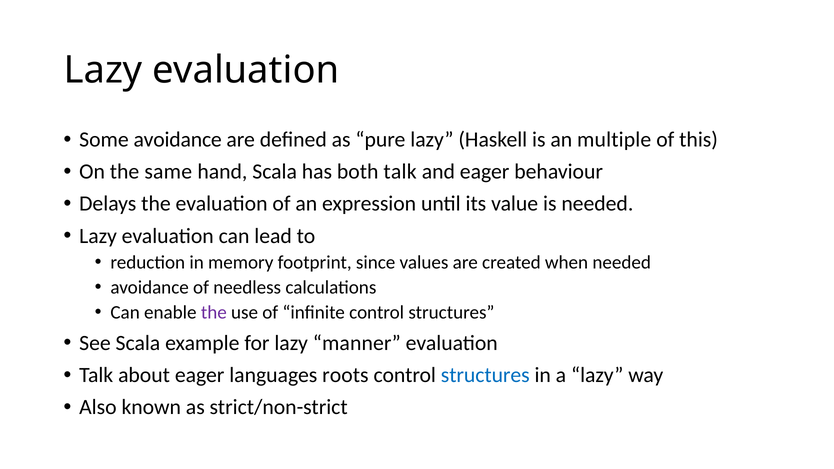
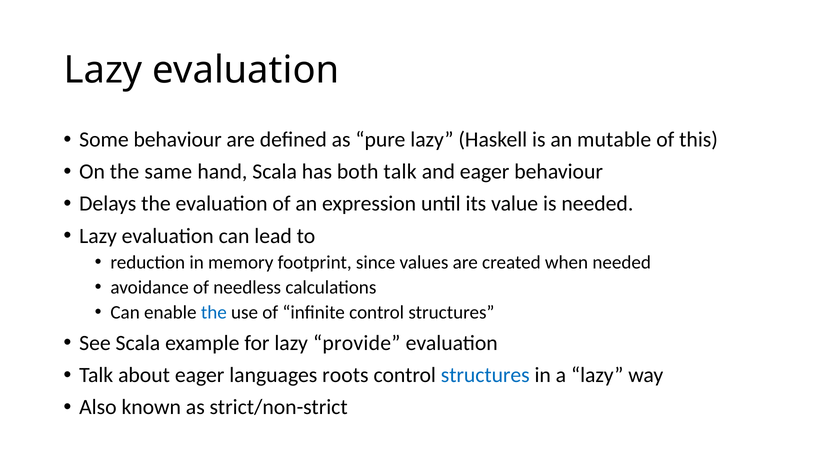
Some avoidance: avoidance -> behaviour (178, 140)
multiple: multiple -> mutable (614, 140)
the colour: purple -> blue (214, 312)
manner: manner -> provide (357, 343)
